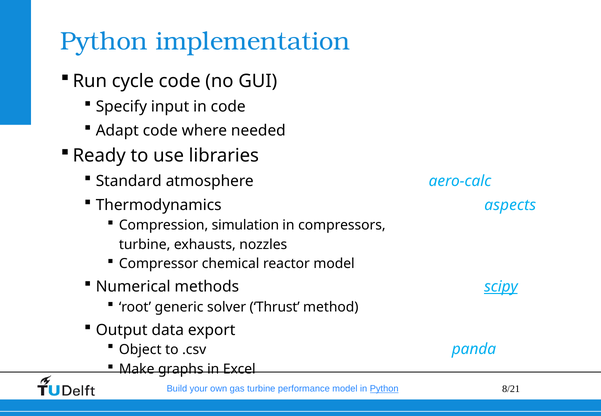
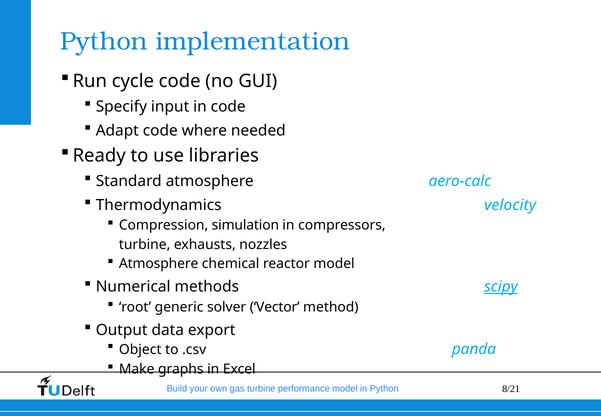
aspects: aspects -> velocity (510, 205)
Compressor: Compressor -> Atmosphere (159, 264)
Thrust: Thrust -> Vector (275, 307)
Python underline: present -> none (384, 389)
